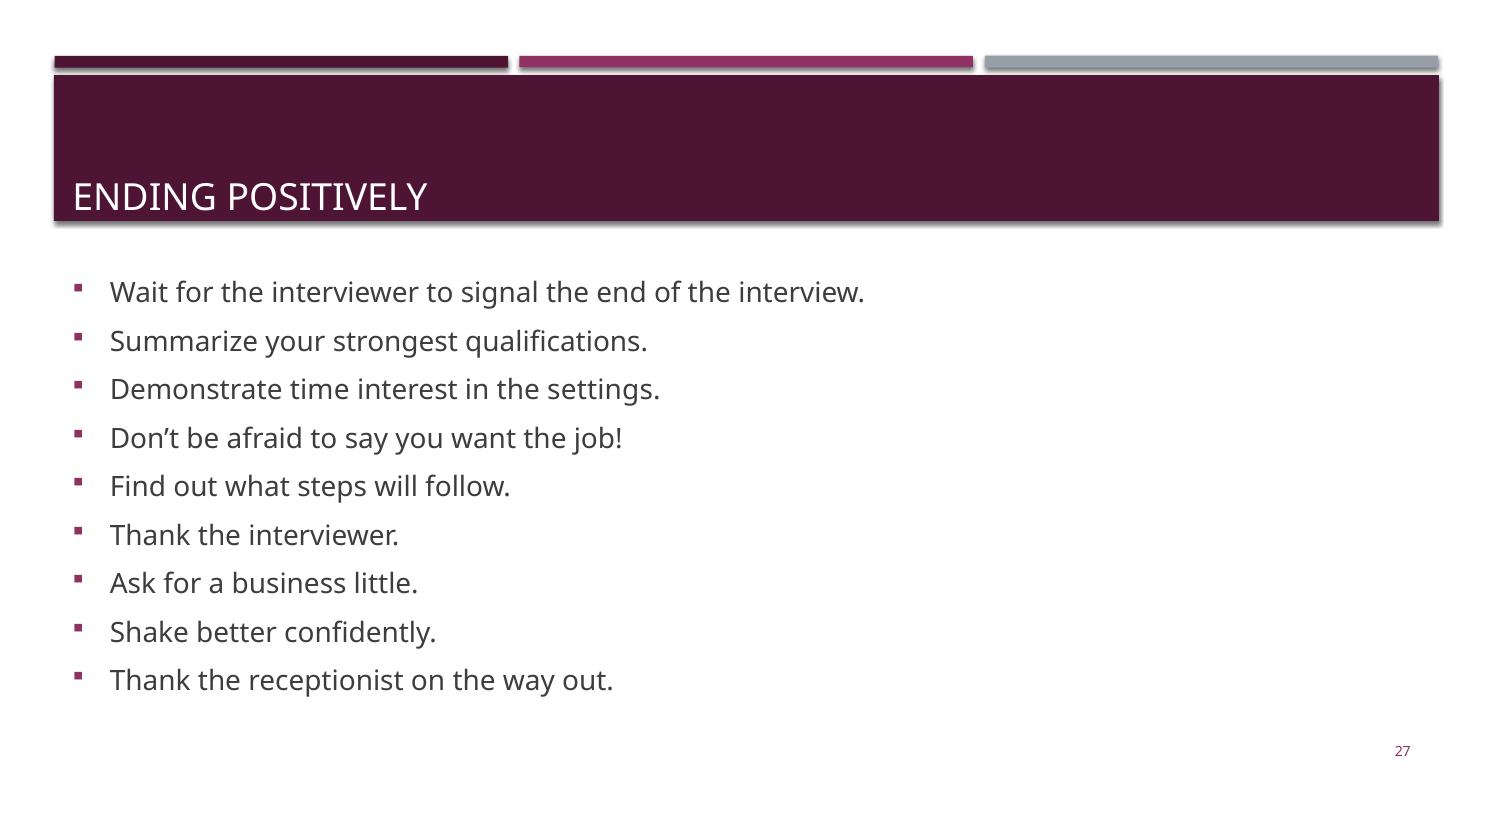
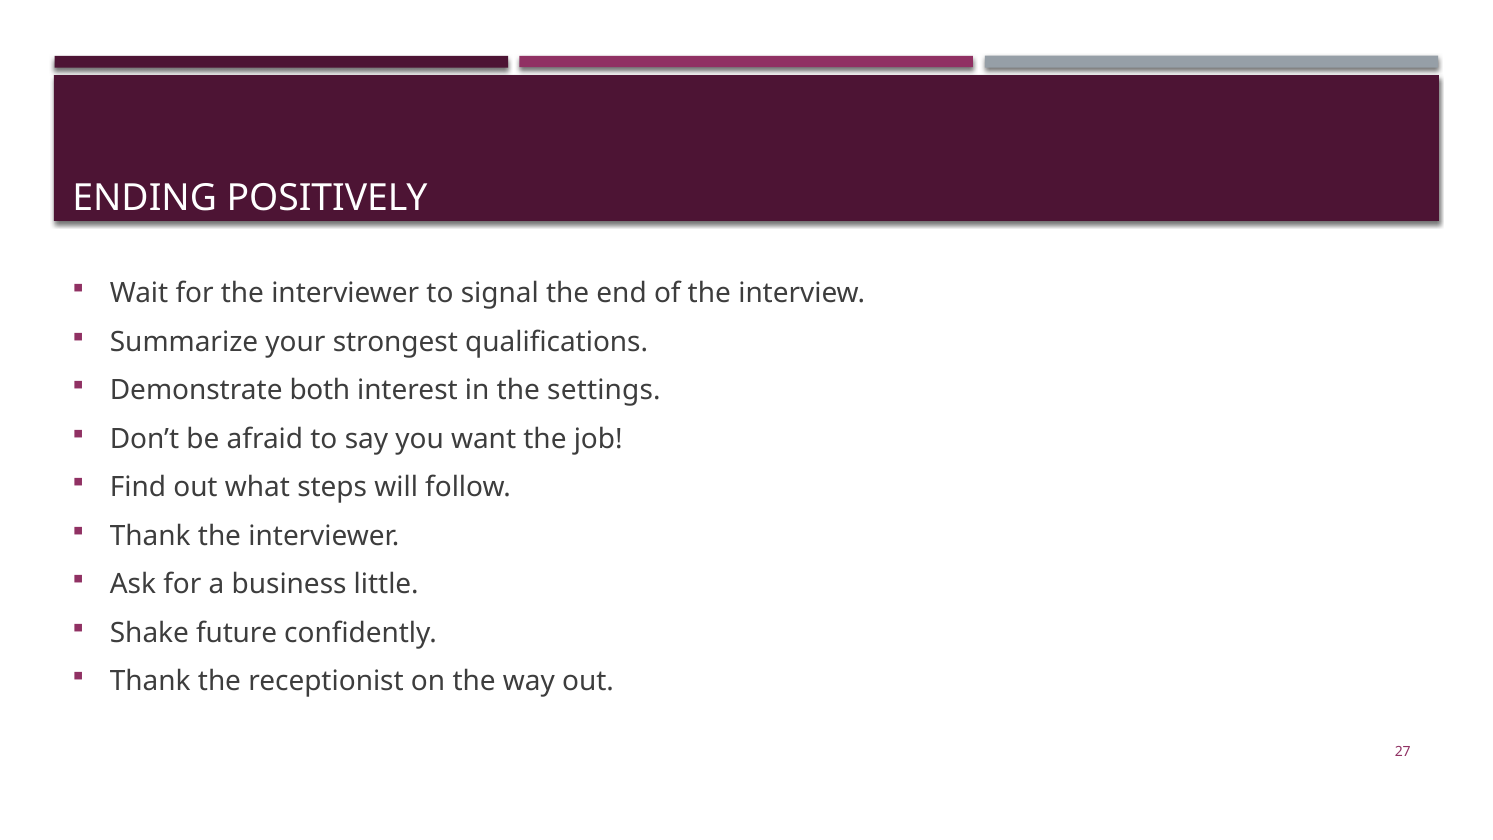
time: time -> both (320, 390)
better: better -> future (237, 633)
